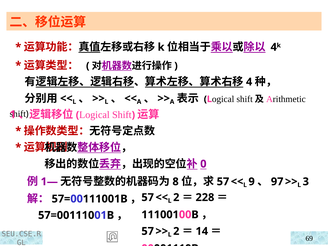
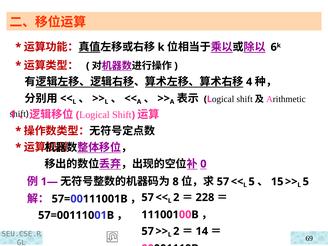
4: 4 -> 6 (274, 47)
9: 9 -> 5 (252, 182)
97: 97 -> 15 (277, 182)
3: 3 -> 5 (306, 182)
